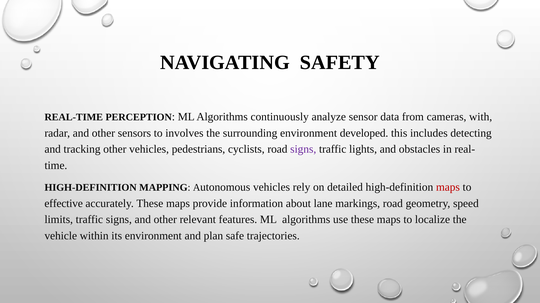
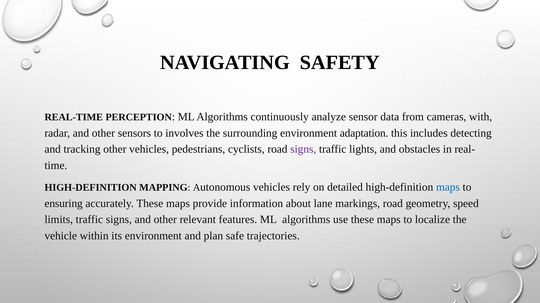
developed: developed -> adaptation (364, 133)
maps colour: red -> blue (448, 188)
effective: effective -> ensuring (64, 204)
